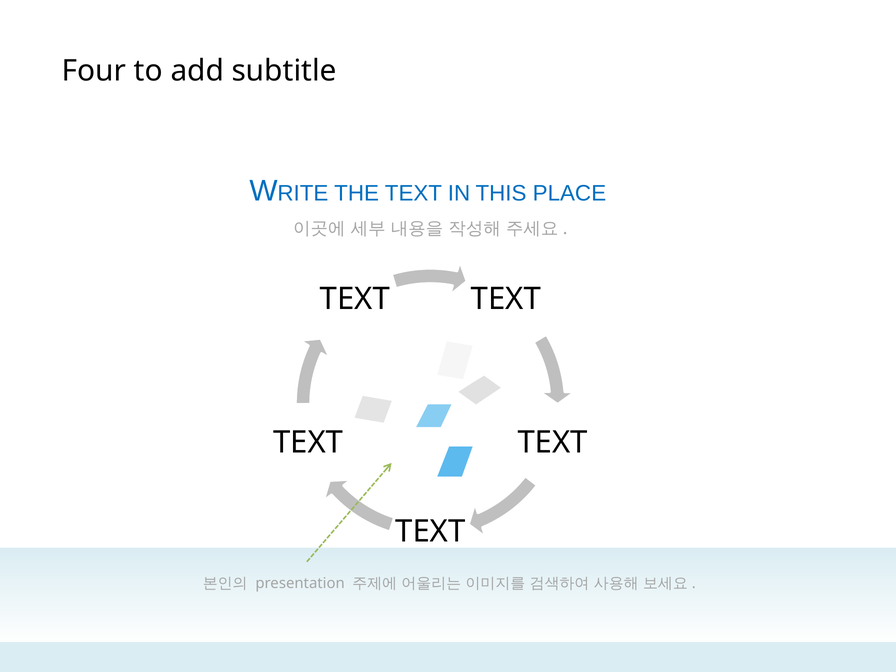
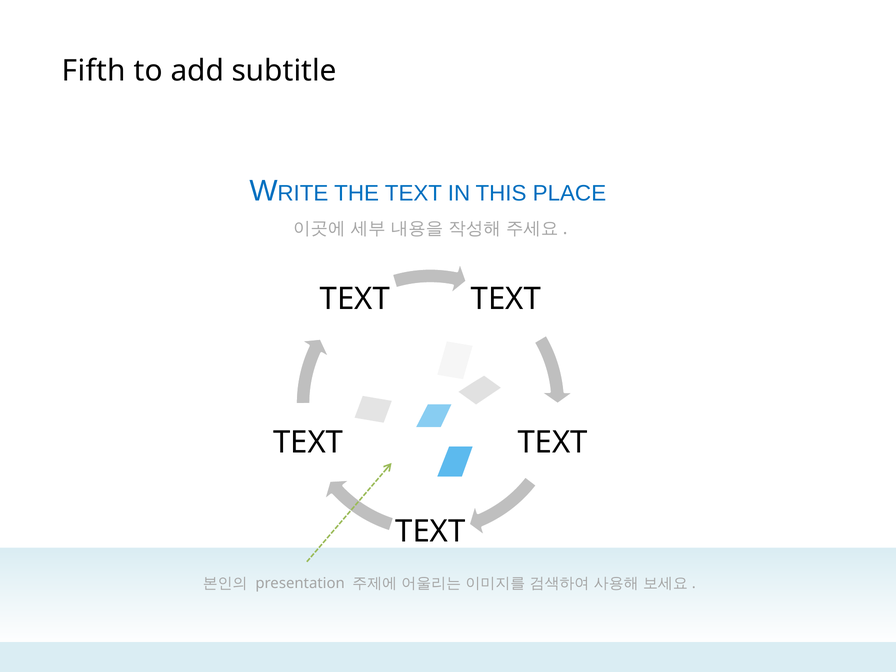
Four: Four -> Fifth (94, 71)
